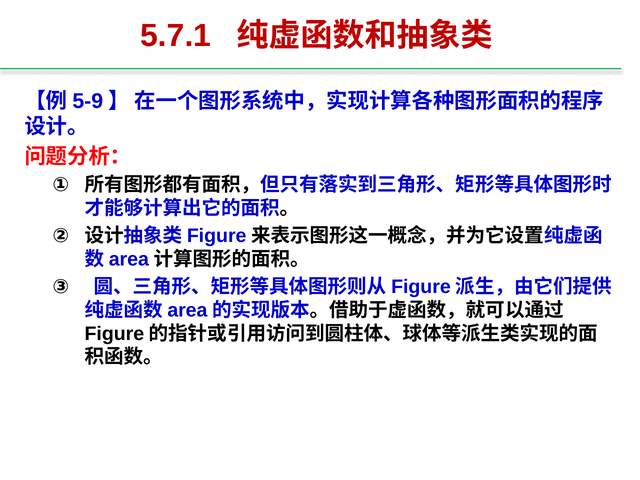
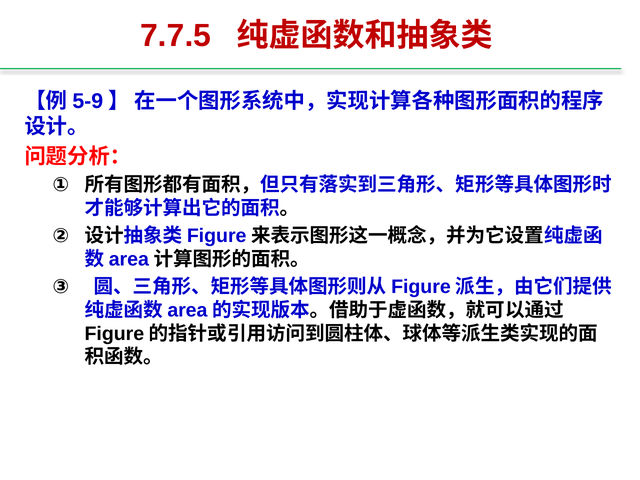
5.7.1: 5.7.1 -> 7.7.5 (176, 36)
